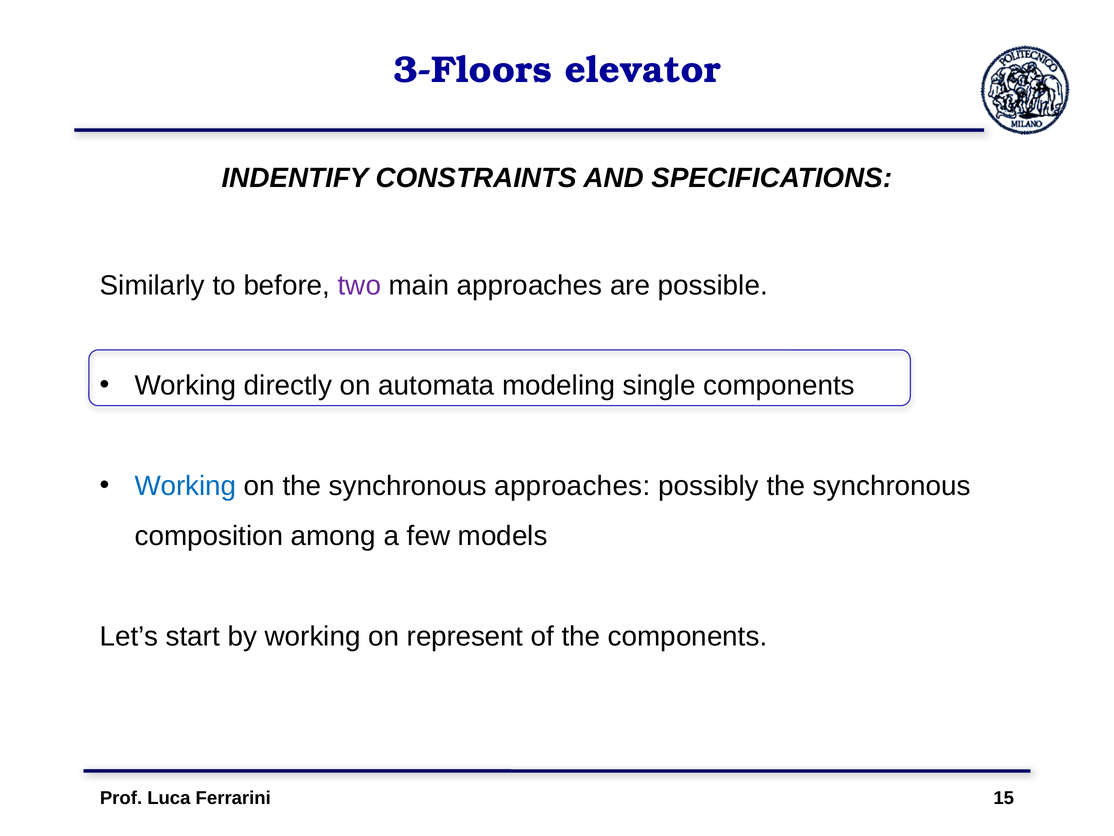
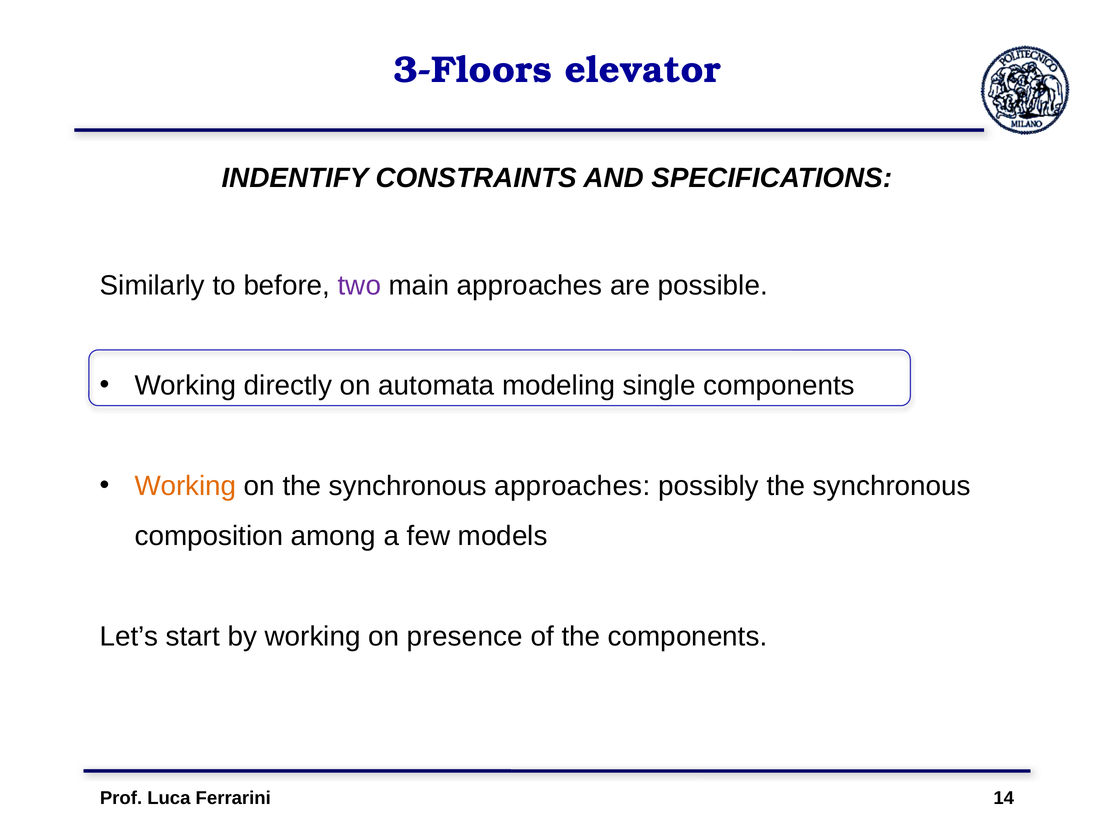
Working colour: blue -> orange (185, 486)
represent: represent -> presence (465, 636)
15: 15 -> 14 (1004, 798)
